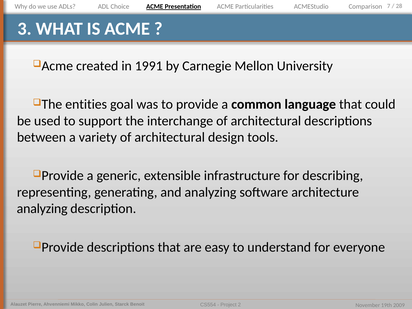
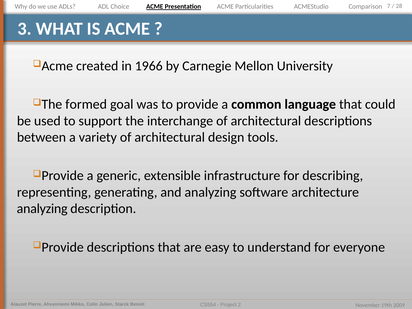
1991: 1991 -> 1966 (149, 66)
entities: entities -> formed (86, 104)
